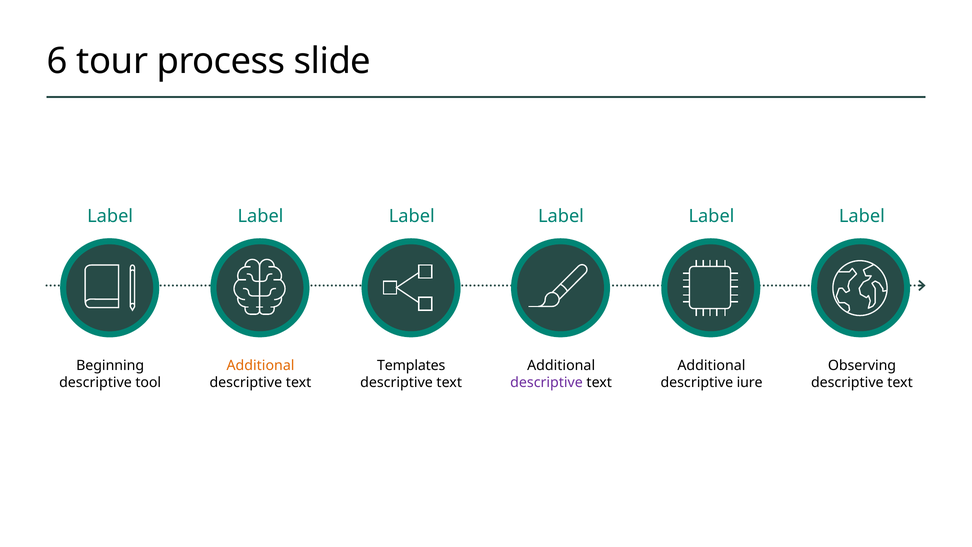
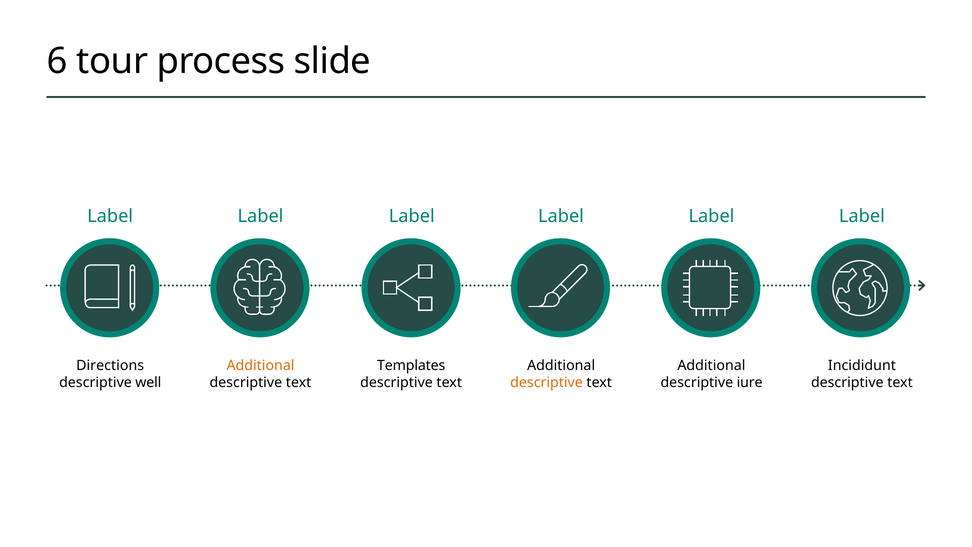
Beginning: Beginning -> Directions (110, 365)
Observing: Observing -> Incididunt (862, 365)
tool: tool -> well (148, 382)
descriptive colour: purple -> orange (547, 382)
